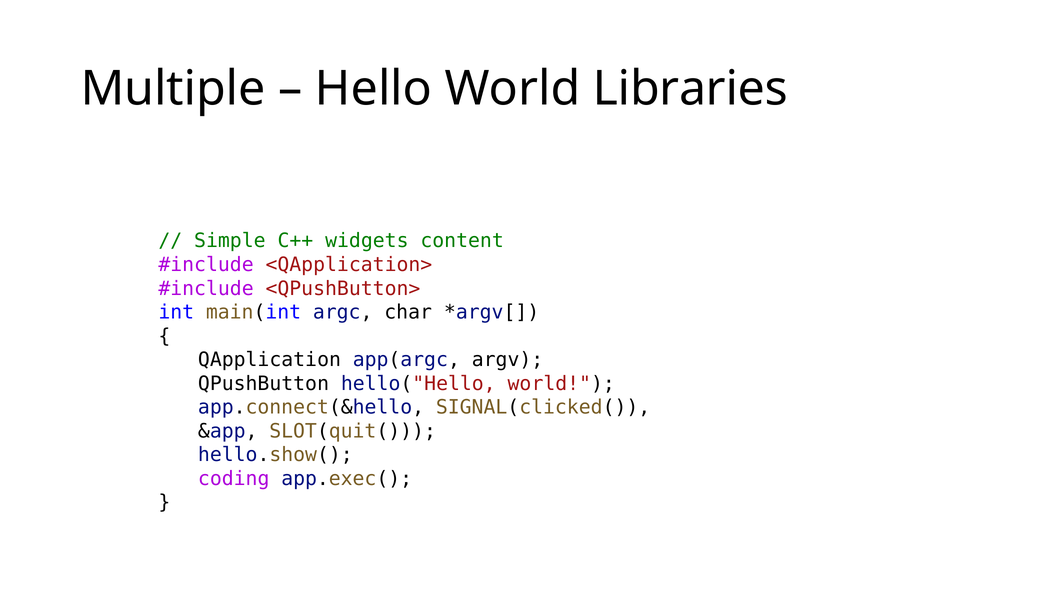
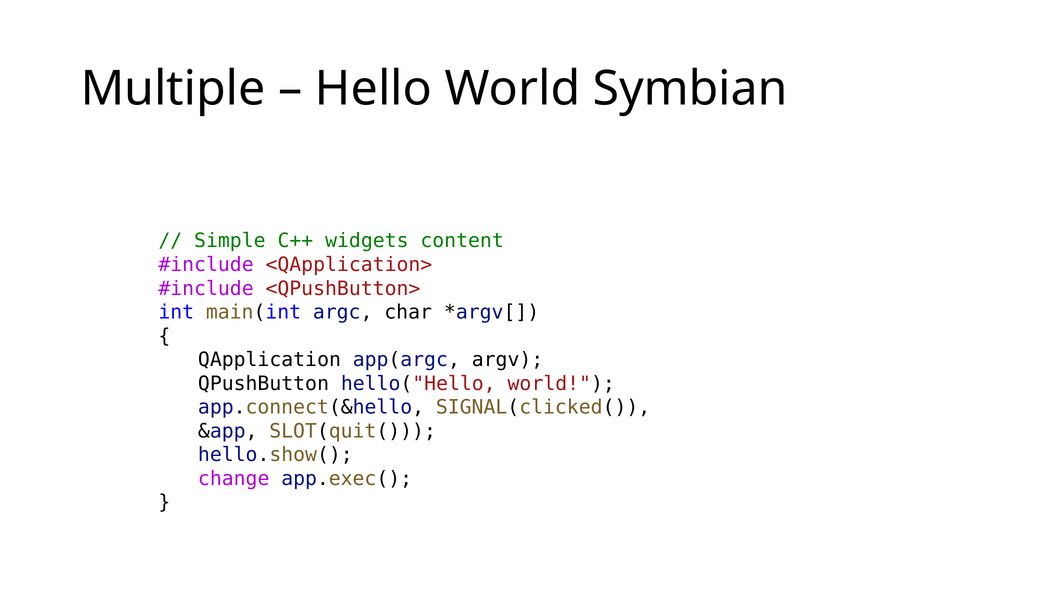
Libraries: Libraries -> Symbian (690, 89)
coding: coding -> change (234, 479)
